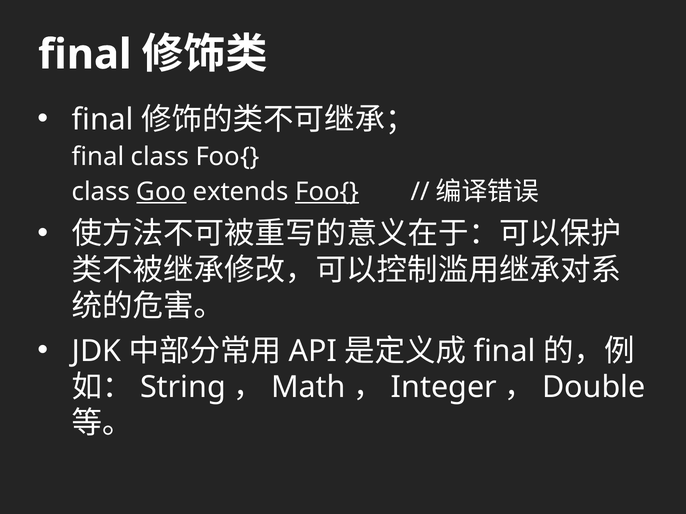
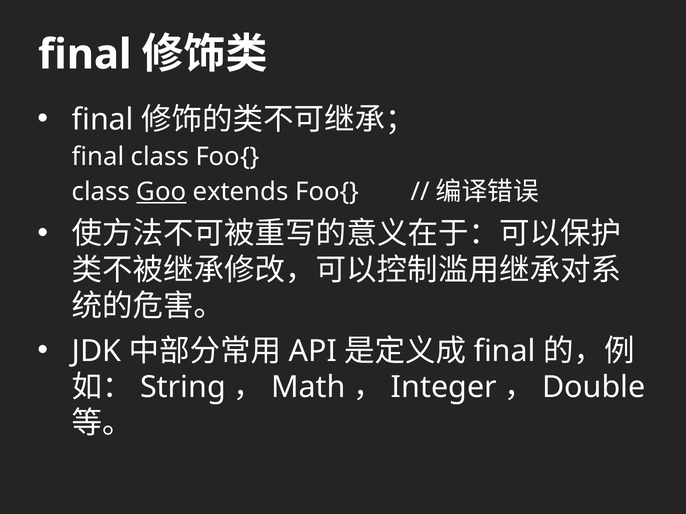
Foo{ underline: present -> none (327, 192)
